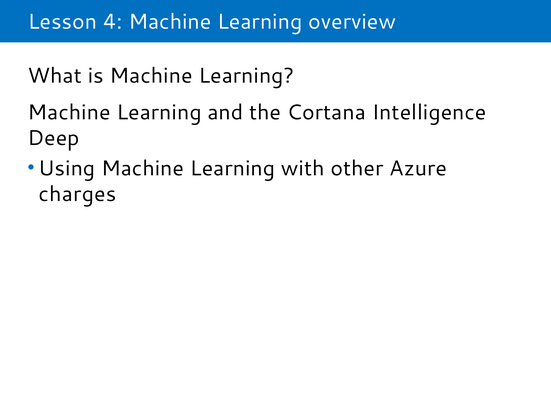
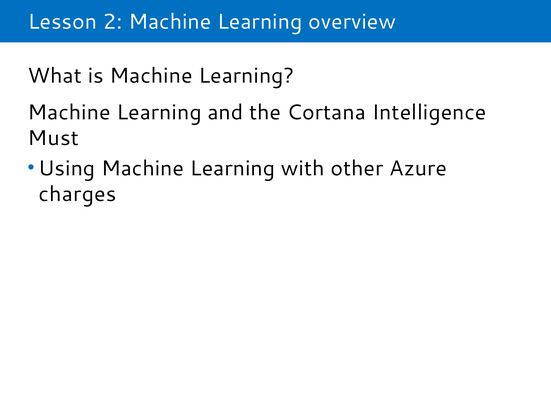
4: 4 -> 2 (113, 22)
Deep: Deep -> Must (53, 138)
